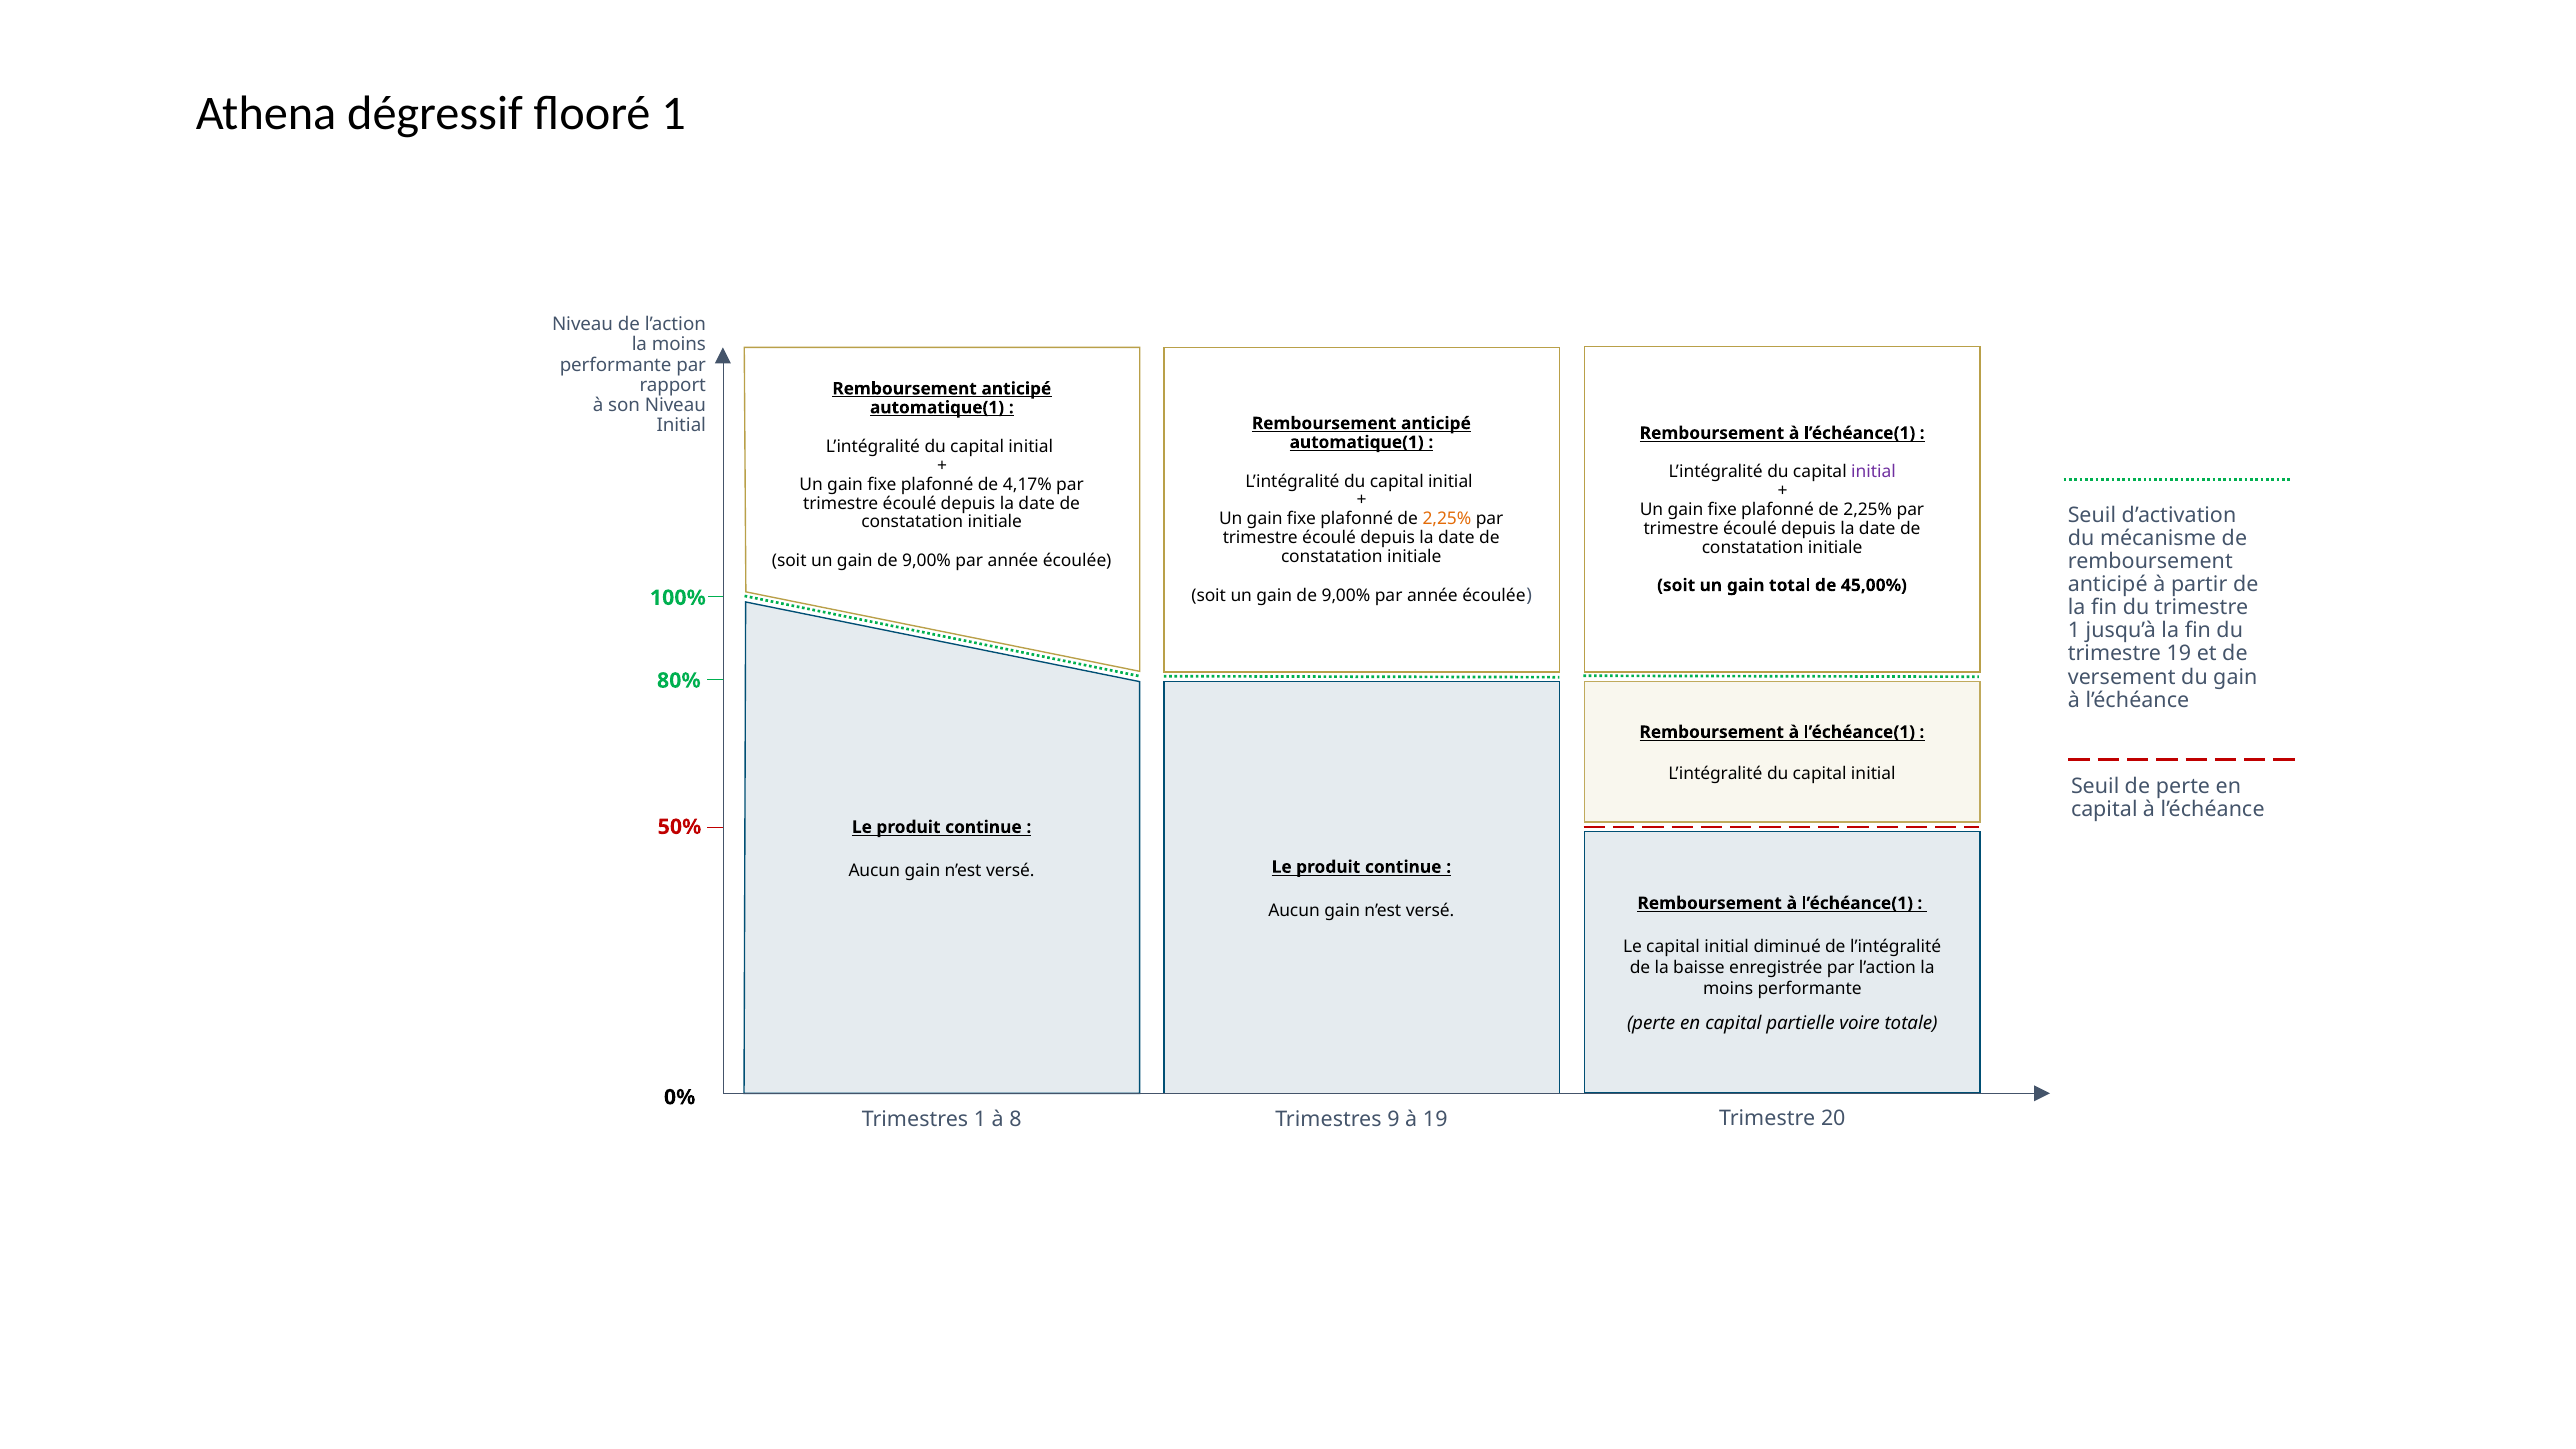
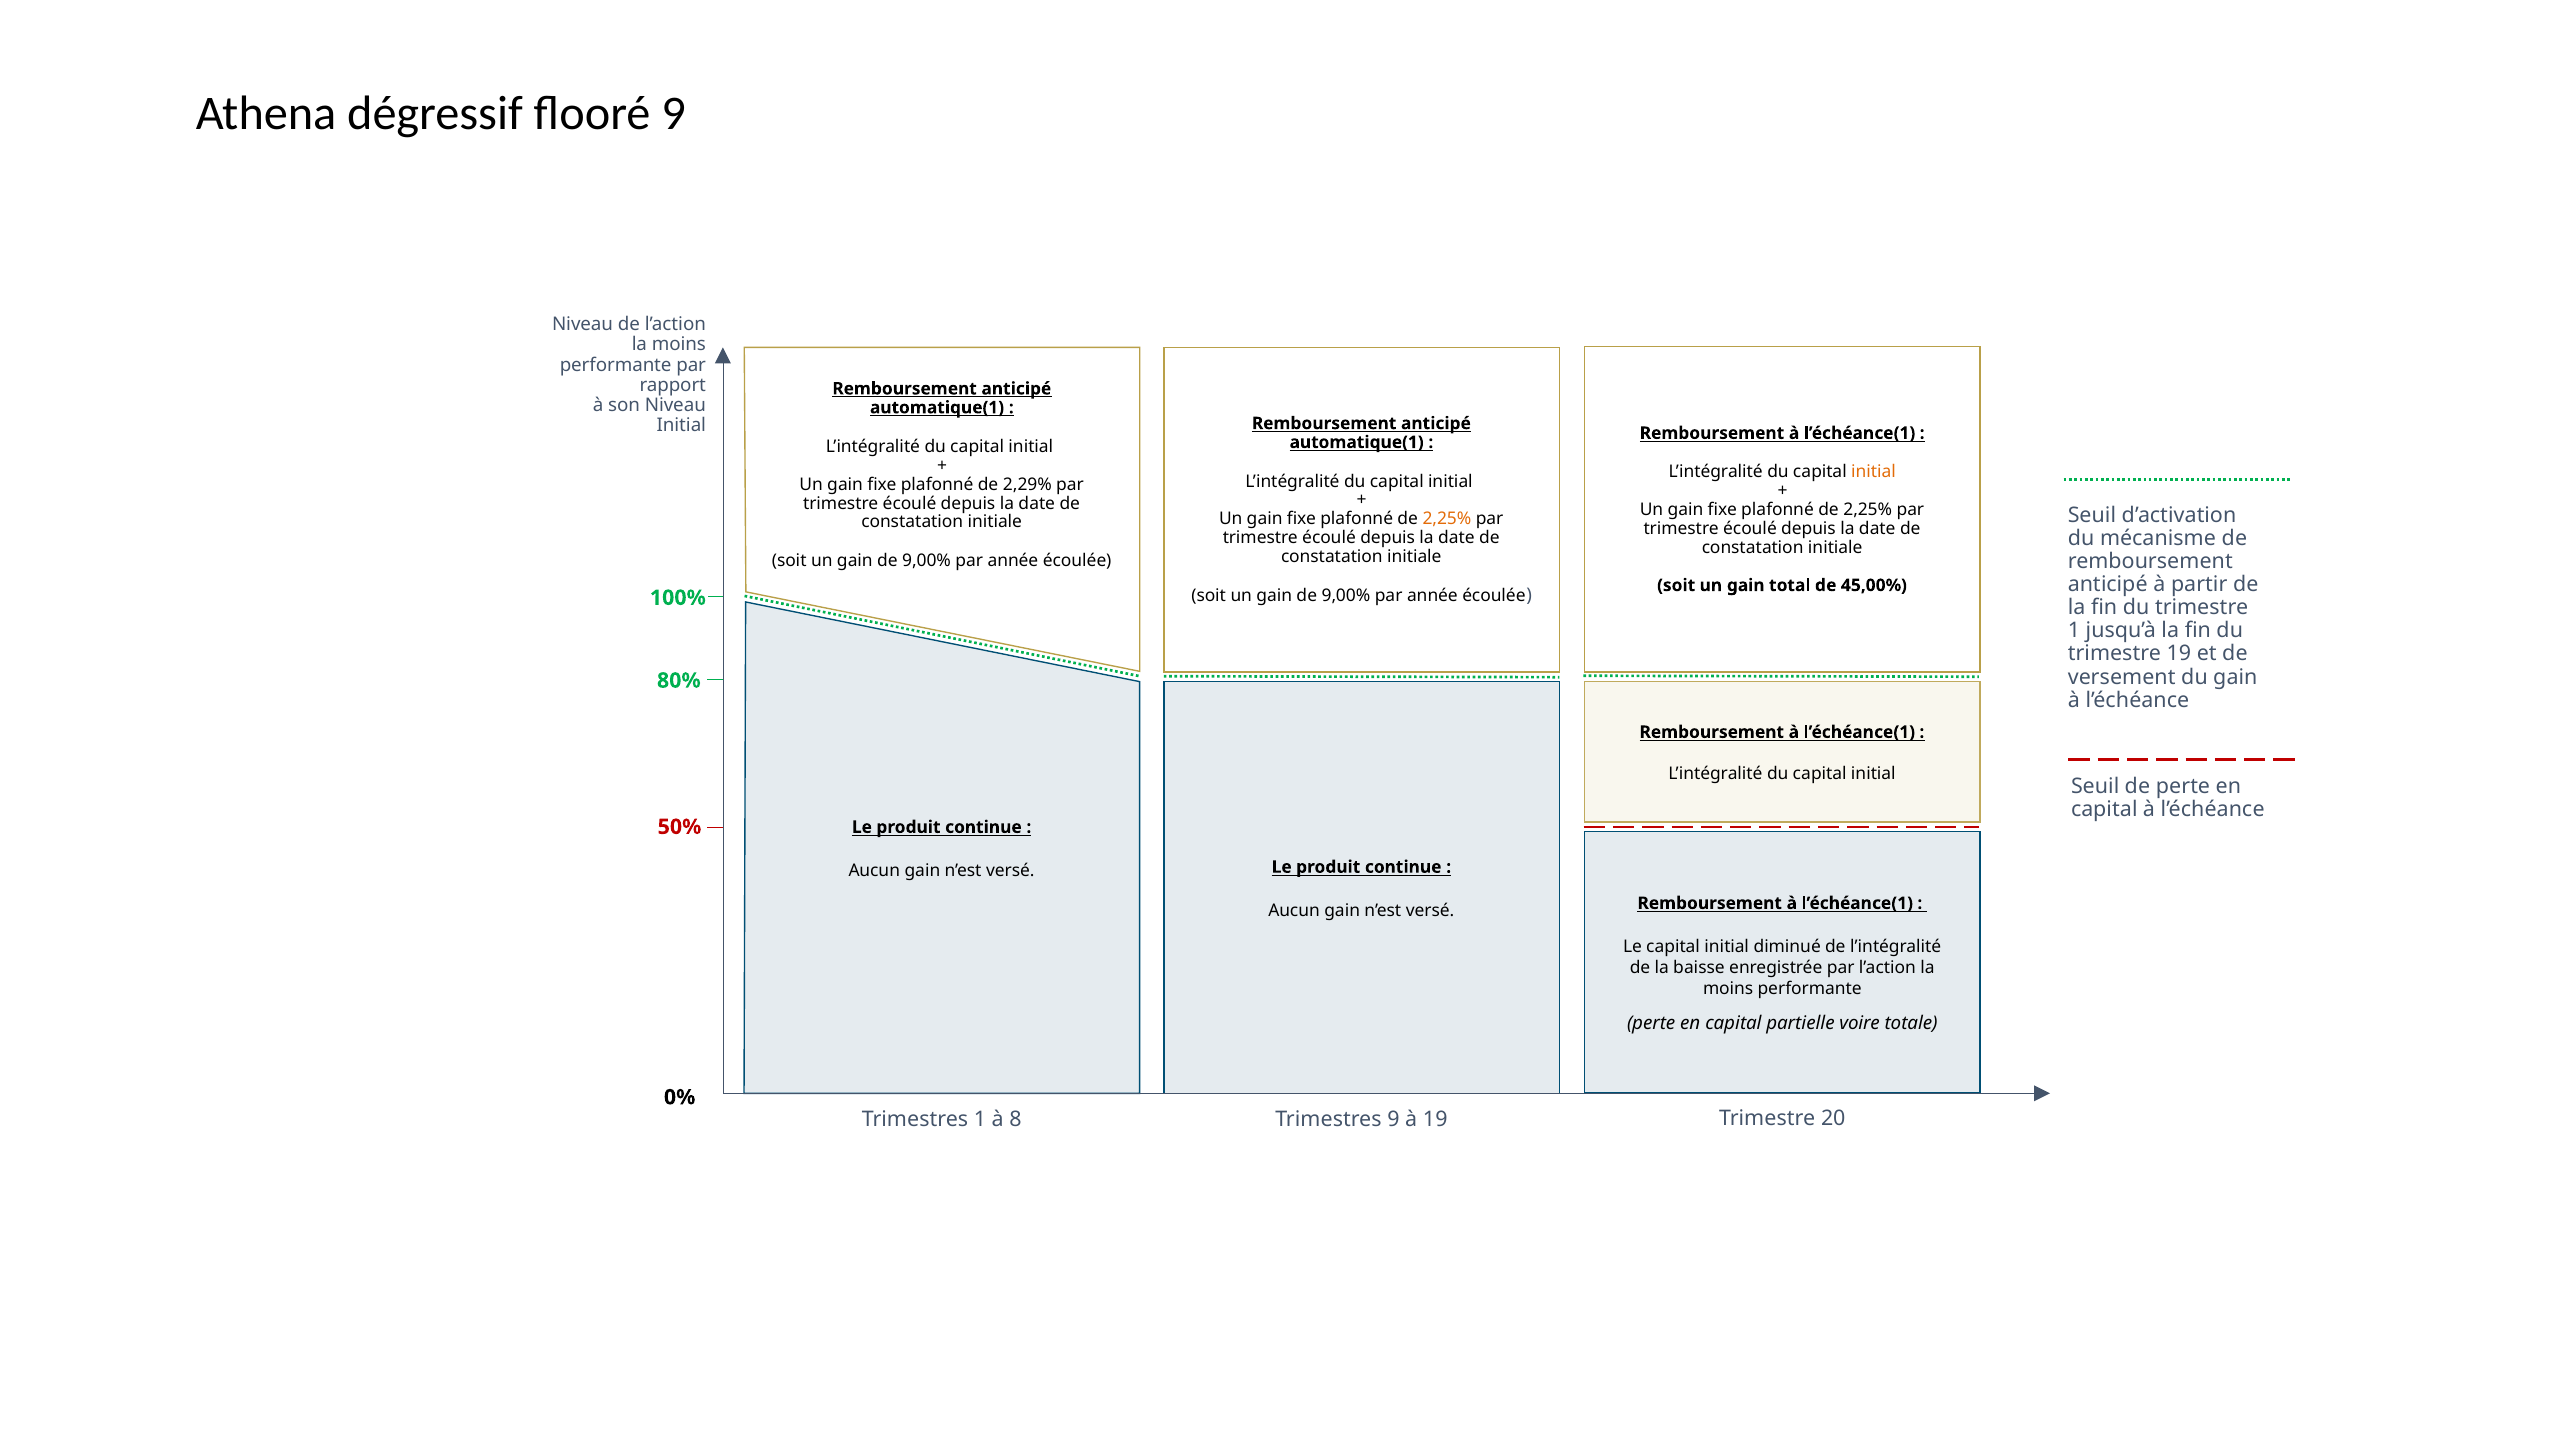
flooré 1: 1 -> 9 (674, 114)
initial colour: purple -> orange (1873, 472)
4,17%: 4,17% -> 2,29% (1027, 484)
